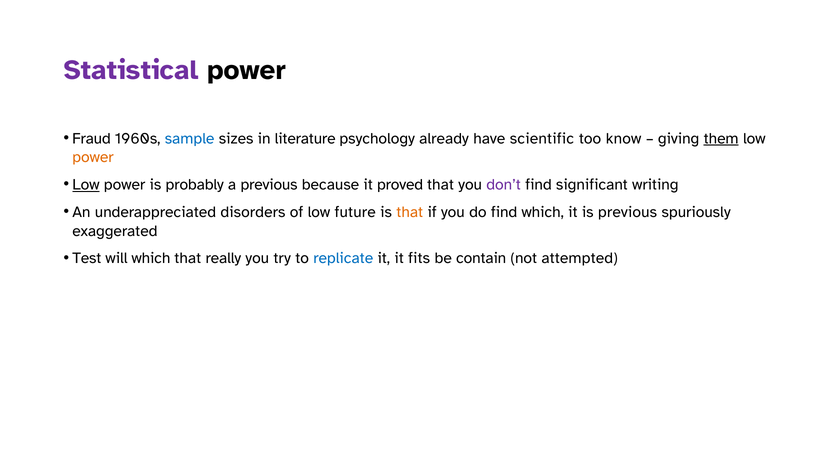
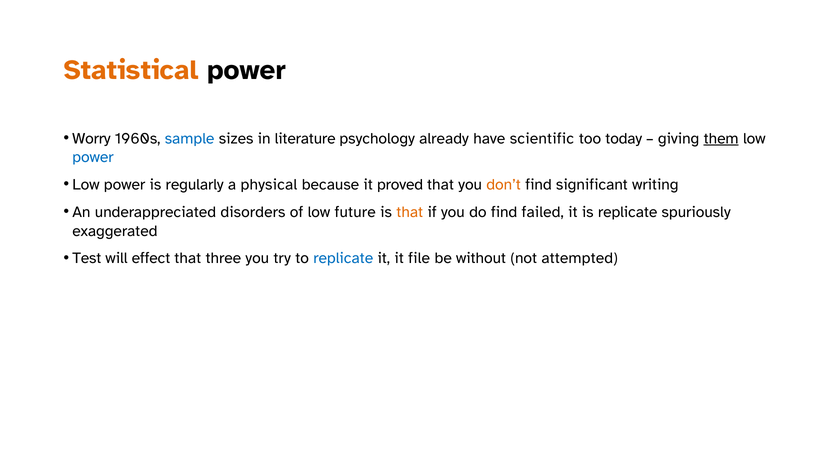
Statistical colour: purple -> orange (131, 70)
Fraud: Fraud -> Worry (91, 138)
know: know -> today (624, 138)
power colour: orange -> blue (93, 157)
Low underline: present -> none (86, 184)
probably: probably -> regularly (195, 184)
a previous: previous -> physical (269, 184)
don’t colour: purple -> orange (504, 184)
find which: which -> failed (543, 212)
is previous: previous -> replicate (628, 212)
will which: which -> effect (151, 258)
really: really -> three (223, 258)
fits: fits -> file (419, 258)
contain: contain -> without (481, 258)
